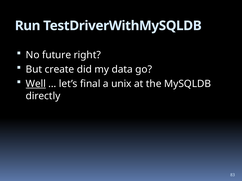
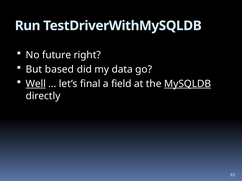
create: create -> based (59, 70)
unix: unix -> field (121, 84)
MySQLDB underline: none -> present (188, 84)
